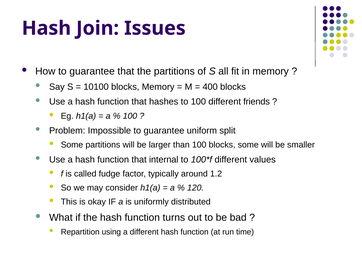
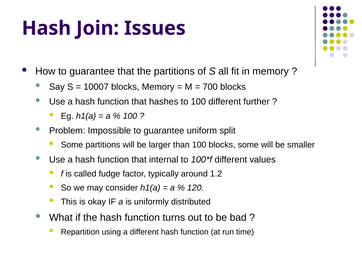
10100: 10100 -> 10007 (96, 87)
400: 400 -> 700 (210, 87)
friends: friends -> further (257, 101)
